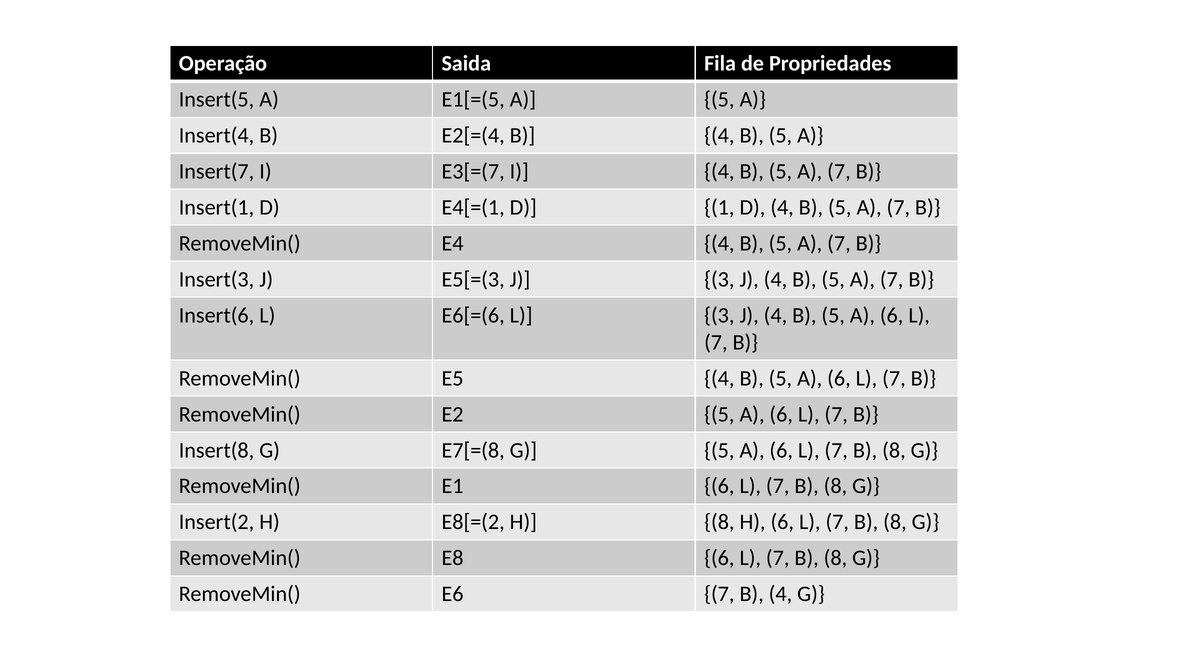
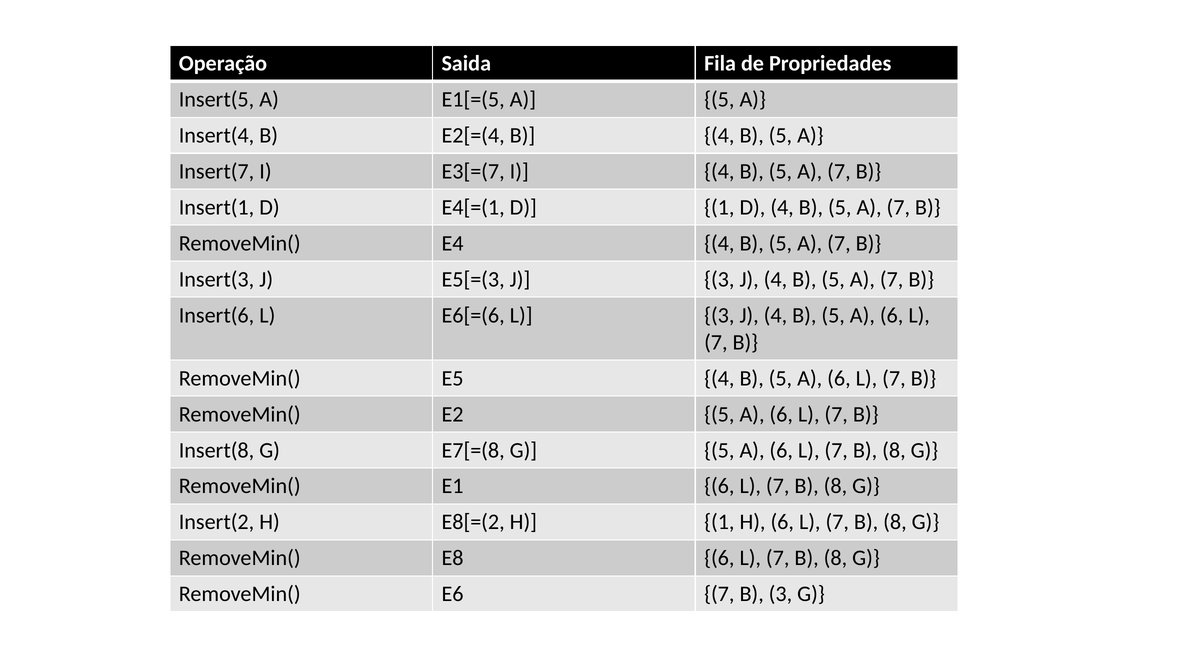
H 8: 8 -> 1 (719, 522)
7 B 4: 4 -> 3 (780, 594)
